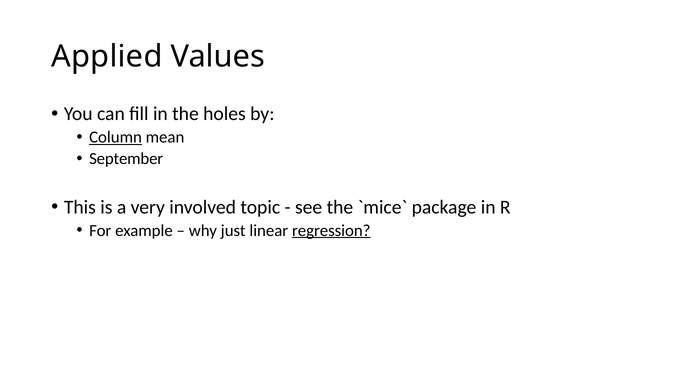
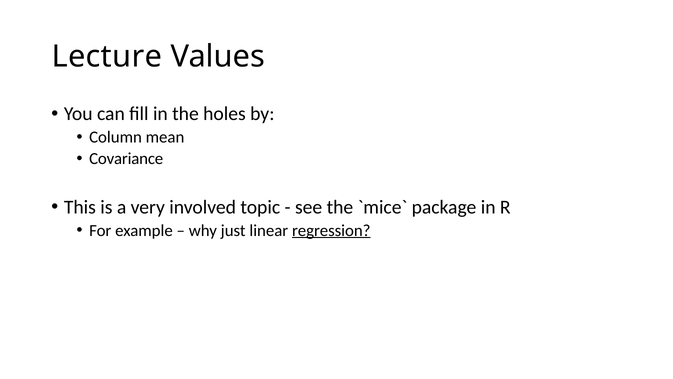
Applied: Applied -> Lecture (107, 57)
Column underline: present -> none (116, 137)
September: September -> Covariance (126, 159)
